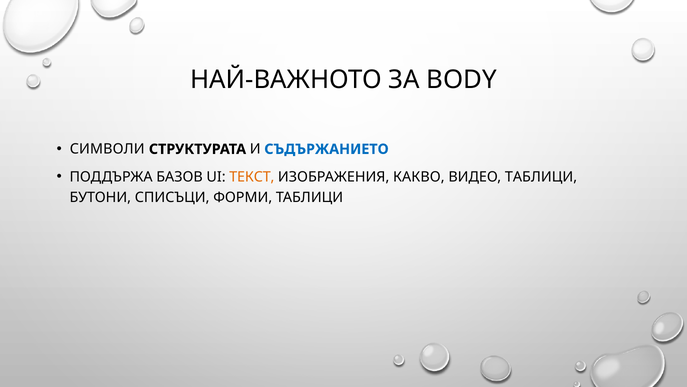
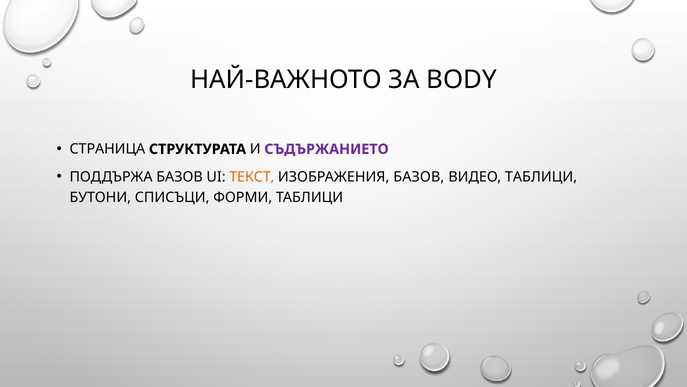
СИМВОЛИ: СИМВОЛИ -> СТРАНИЦА (107, 149)
СЪДЪРЖАНИЕТО colour: blue -> purple (326, 149)
ИЗОБРАЖЕНИЯ КАКВО: КАКВО -> БАЗОВ (419, 177)
